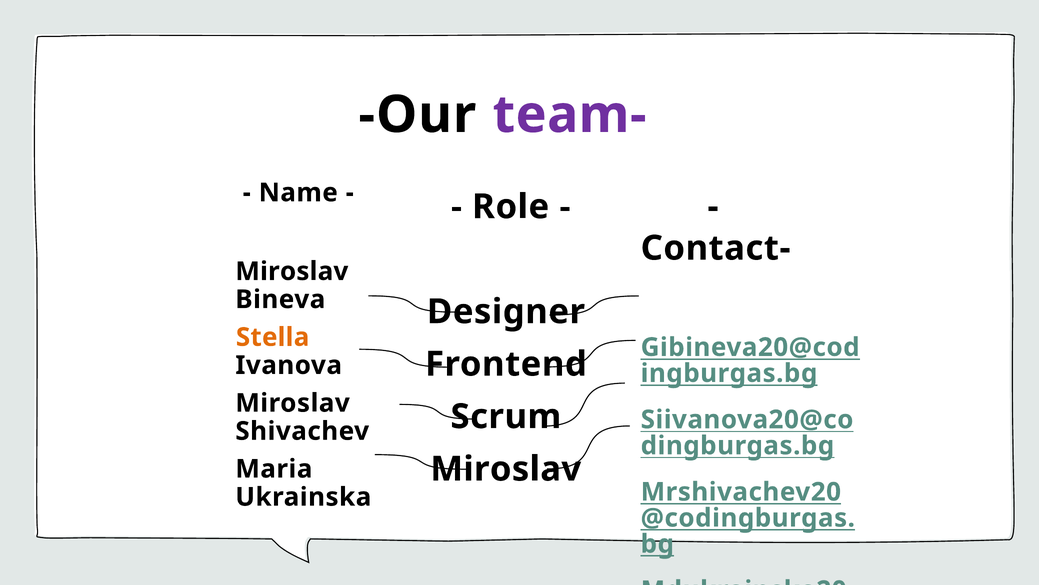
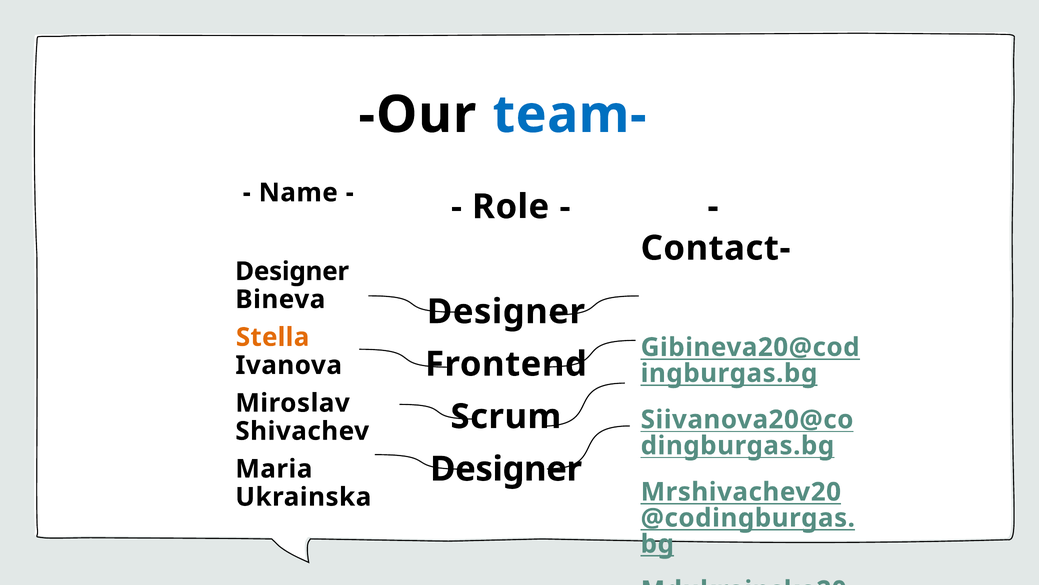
team- colour: purple -> blue (570, 115)
Miroslav: Miroslav -> Designer (292, 271)
Miroslav: Miroslav -> Designer (506, 469)
